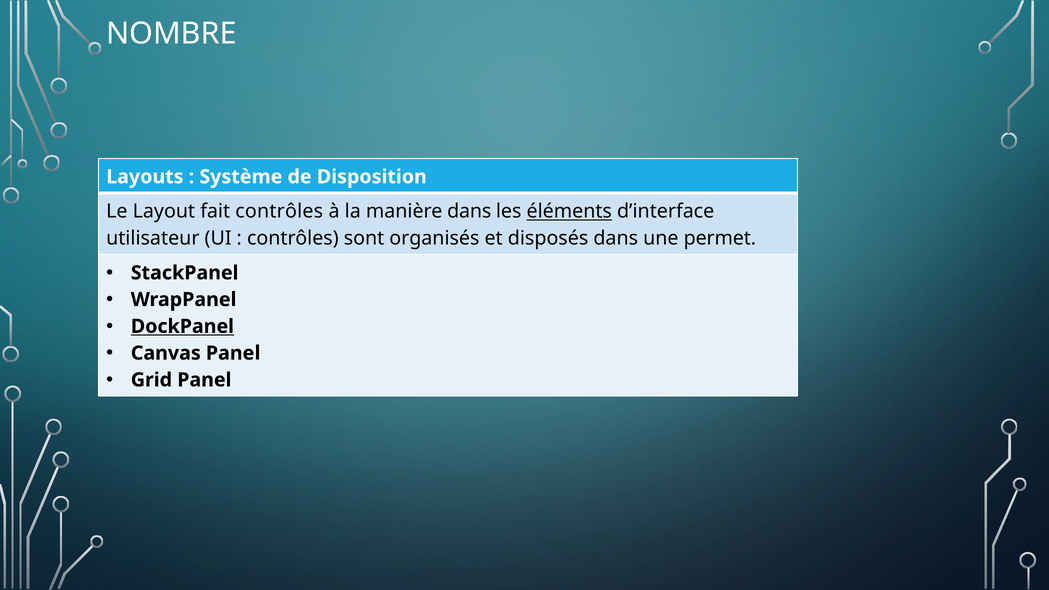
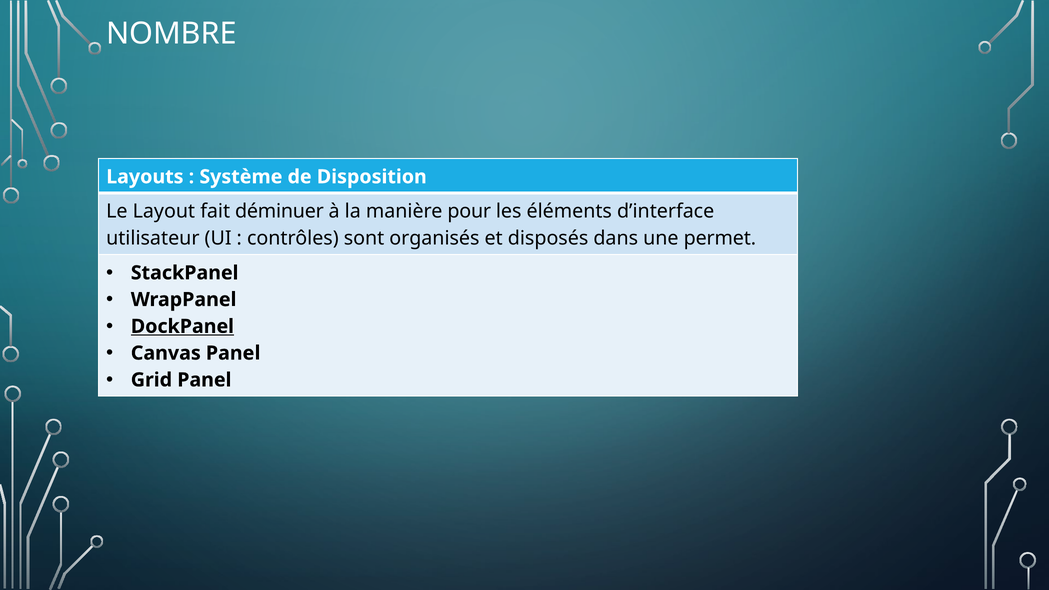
fait contrôles: contrôles -> déminuer (279, 211)
manière dans: dans -> pour (469, 211)
éléments underline: present -> none (569, 211)
